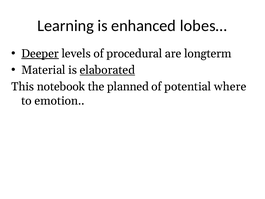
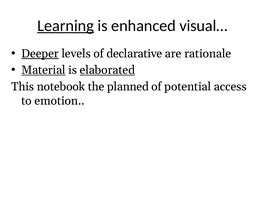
Learning underline: none -> present (66, 26)
lobes…: lobes… -> visual… (203, 26)
procedural: procedural -> declarative (134, 53)
longterm: longterm -> rationale (208, 53)
Material underline: none -> present (43, 70)
where: where -> access (230, 86)
